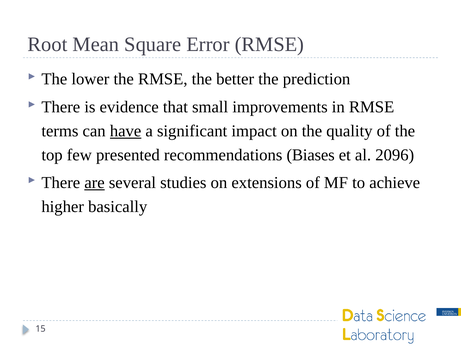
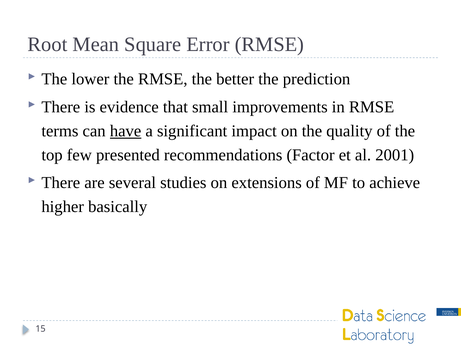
Biases: Biases -> Factor (311, 155)
2096: 2096 -> 2001 (395, 155)
are underline: present -> none (95, 183)
